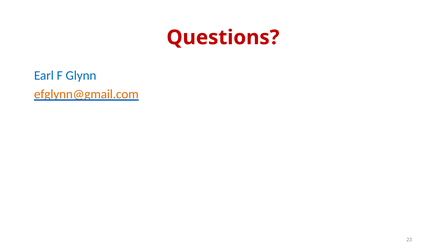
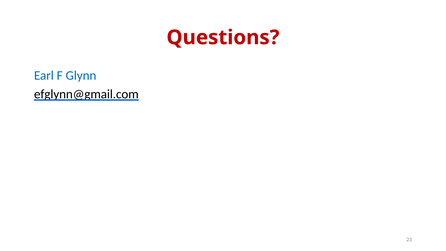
efglynn@gmail.com colour: orange -> black (86, 94)
